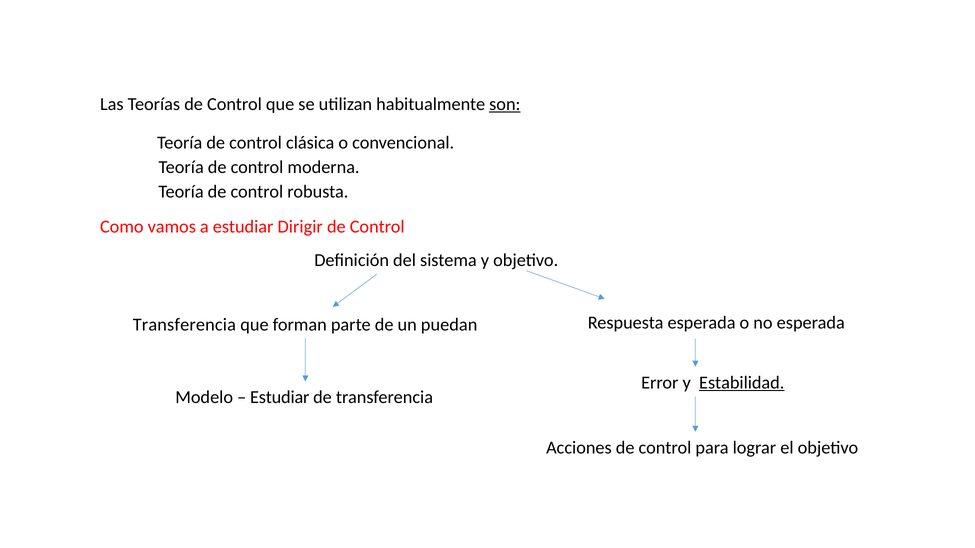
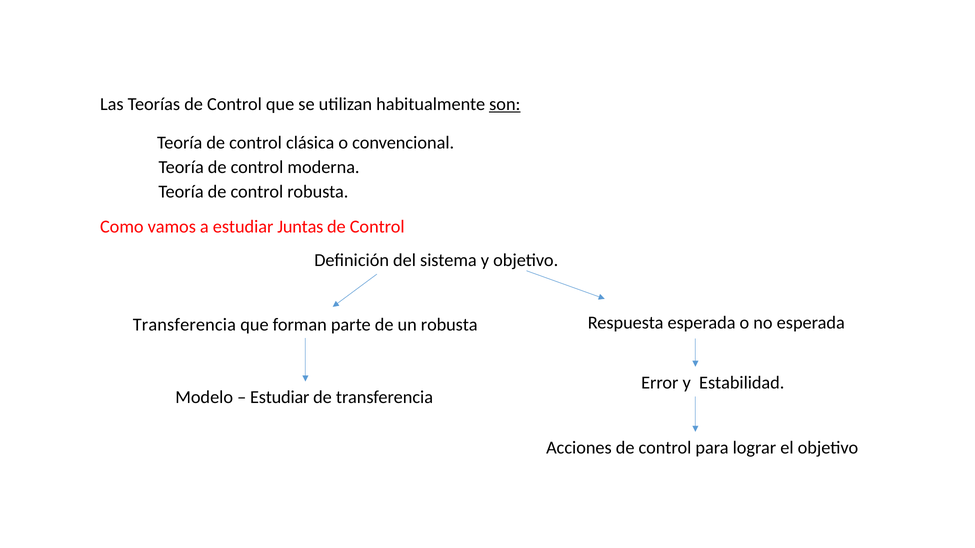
Dirigir: Dirigir -> Juntas (300, 227)
un puedan: puedan -> robusta (449, 325)
Estabilidad underline: present -> none (742, 383)
